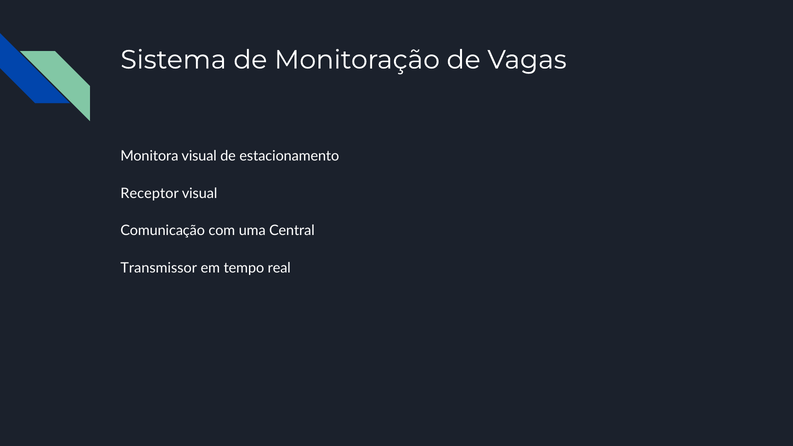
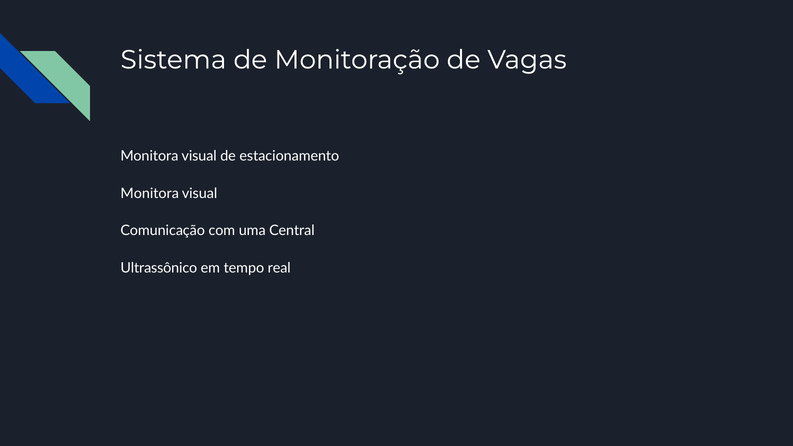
Receptor: Receptor -> Monitora (150, 193)
Transmissor: Transmissor -> Ultrassônico (159, 268)
